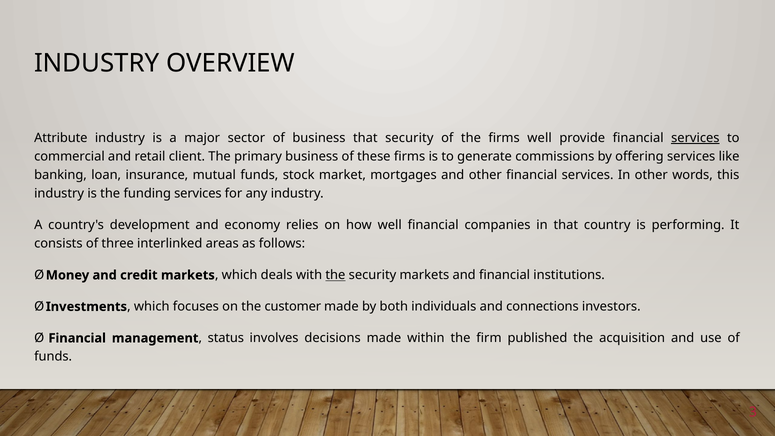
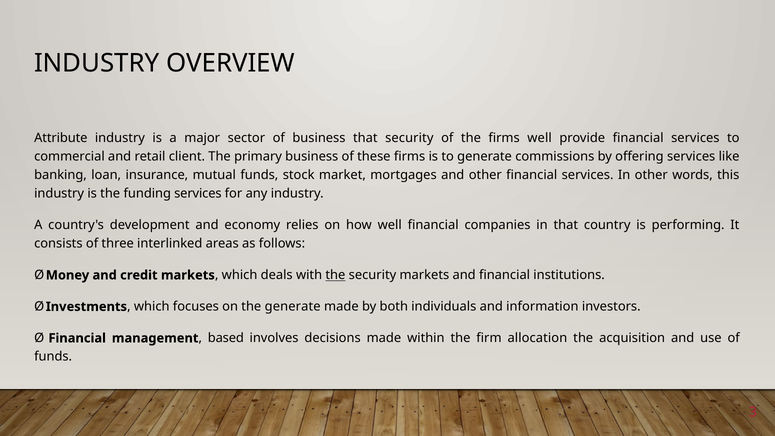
services underline: present -> none (695, 138)
the customer: customer -> generate (293, 307)
connections: connections -> information (542, 307)
status: status -> based (226, 338)
published: published -> allocation (537, 338)
